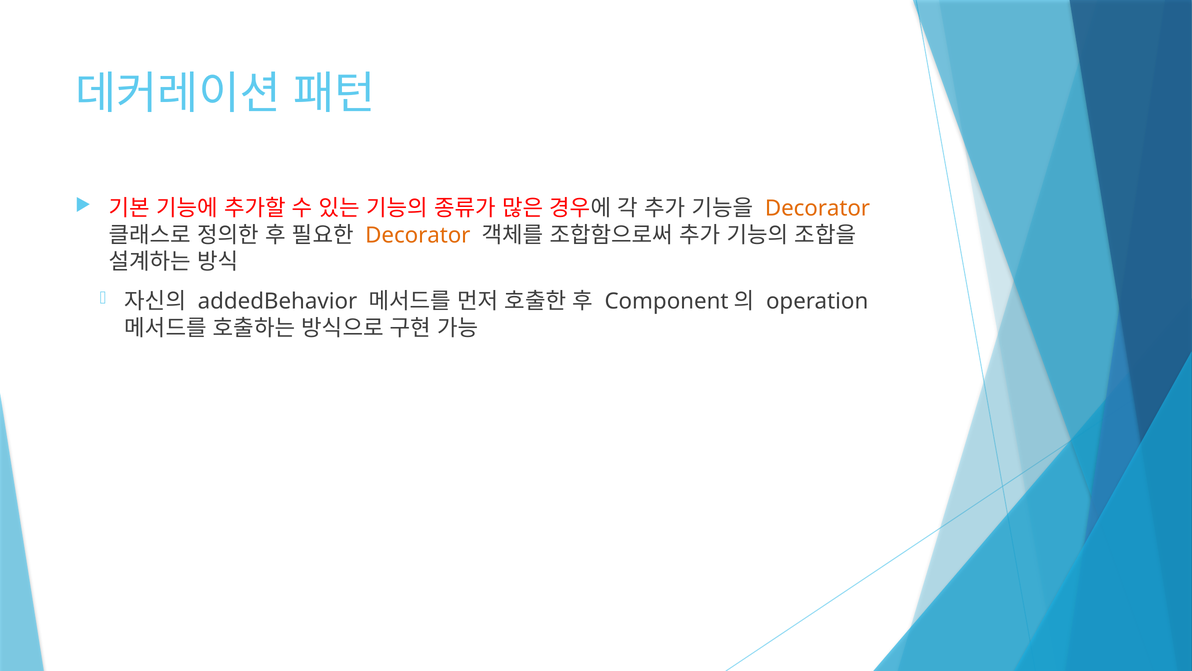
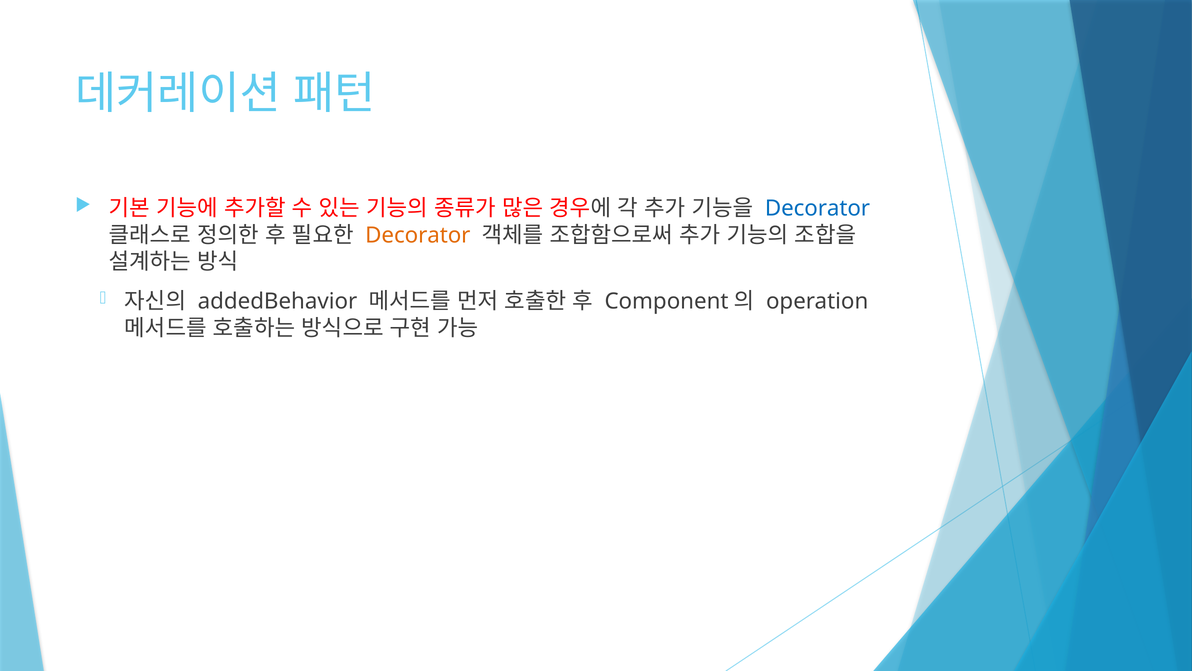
Decorator colour: orange -> blue (817, 208)
